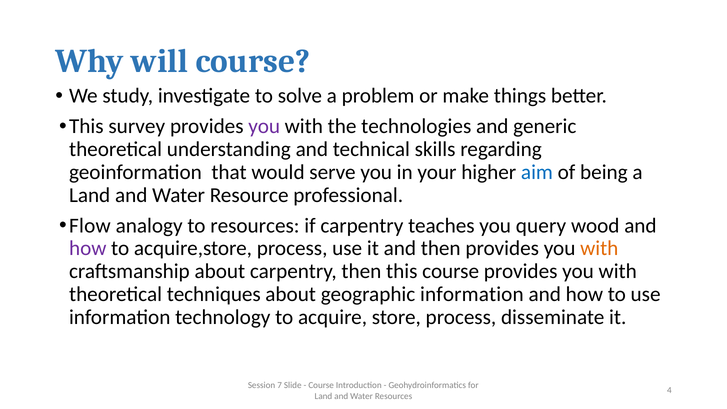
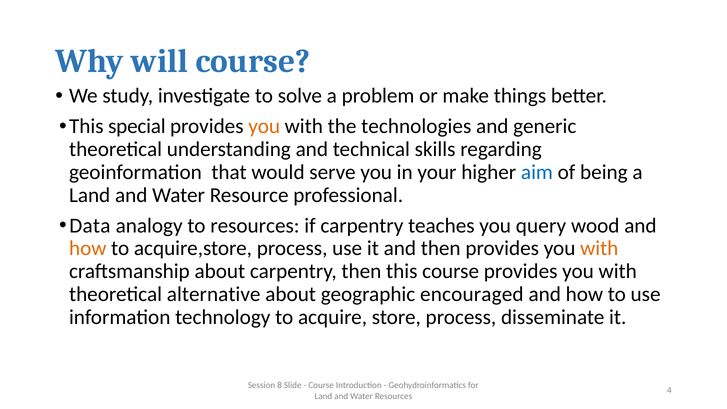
survey: survey -> special (137, 126)
you colour: purple -> orange (264, 126)
Flow: Flow -> Data (90, 226)
how colour: purple -> orange (88, 248)
techniques: techniques -> alternative (214, 294)
geographic information: information -> encouraged (472, 294)
7: 7 -> 8 (280, 385)
